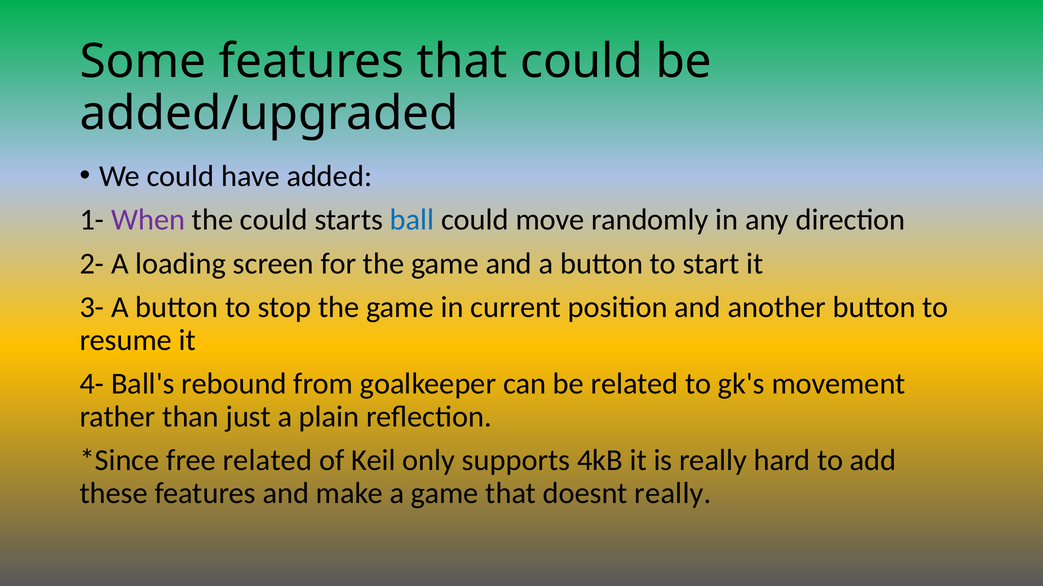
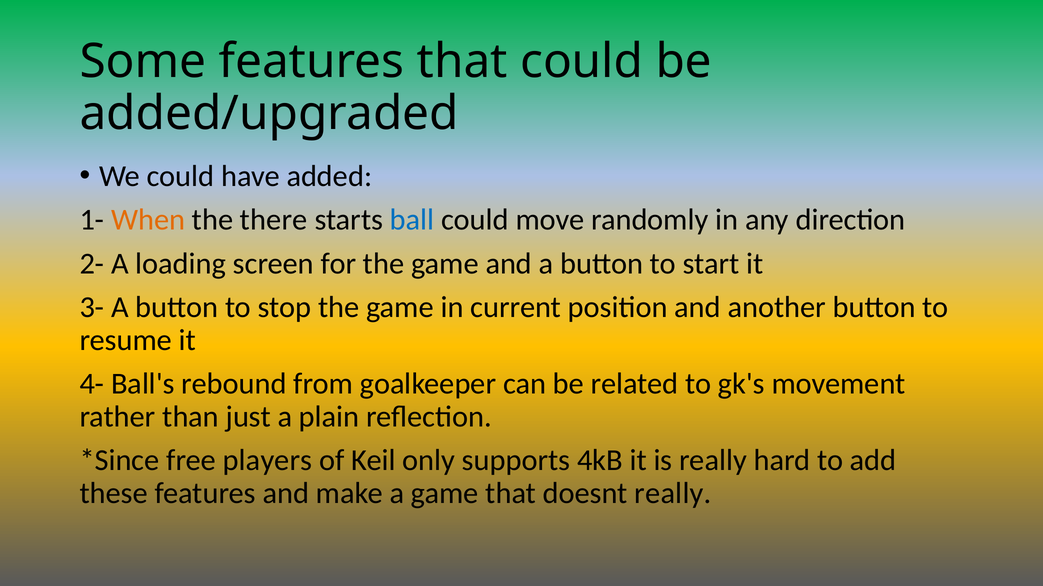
When colour: purple -> orange (148, 220)
the could: could -> there (274, 220)
free related: related -> players (267, 461)
